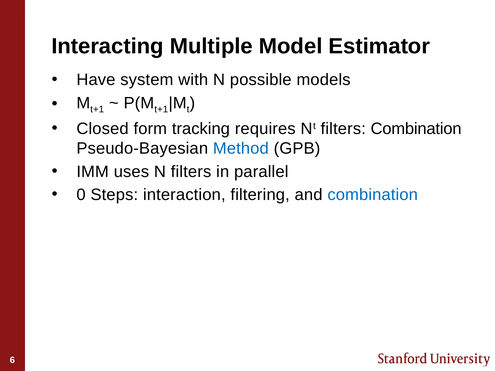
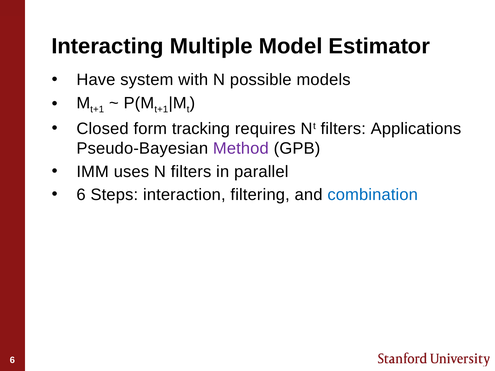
filters Combination: Combination -> Applications (416, 129)
Method colour: blue -> purple (241, 149)
0: 0 -> 6 (81, 195)
